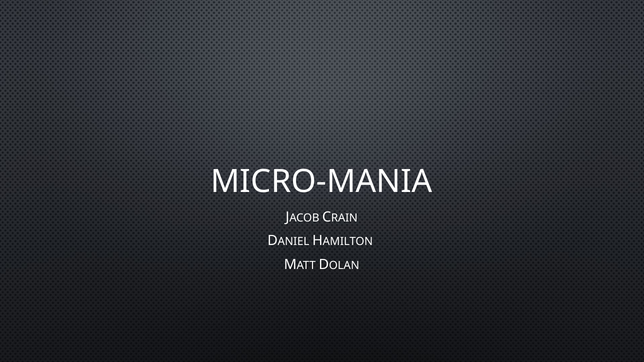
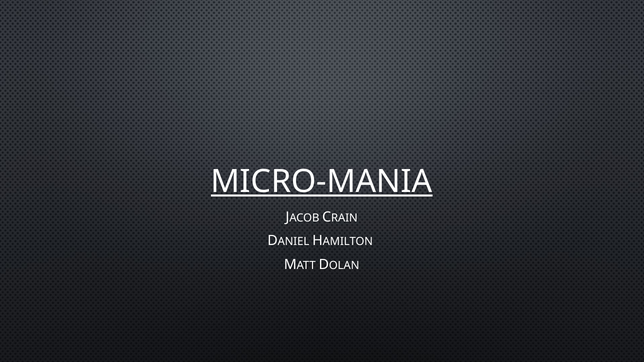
MICRO-MANIA underline: none -> present (322, 182)
